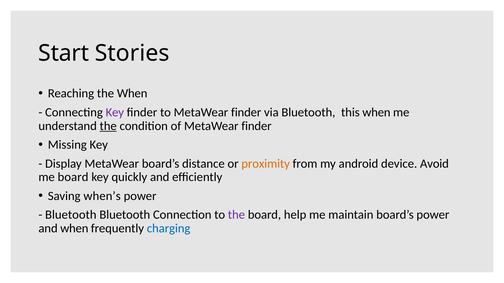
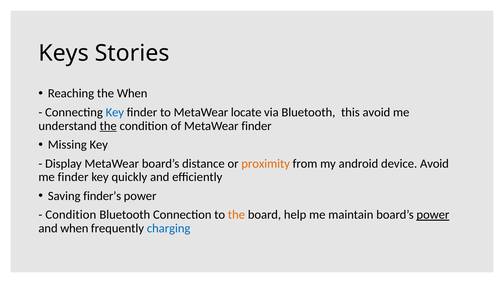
Start: Start -> Keys (64, 53)
Key colour: purple -> blue (115, 113)
to MetaWear finder: finder -> locate (246, 113)
this when: when -> avoid (376, 113)
me board: board -> finder (73, 177)
when’s: when’s -> finder’s (102, 196)
Bluetooth: Bluetooth -> Condition (71, 215)
the colour: purple -> orange (236, 215)
power underline: none -> present (433, 215)
